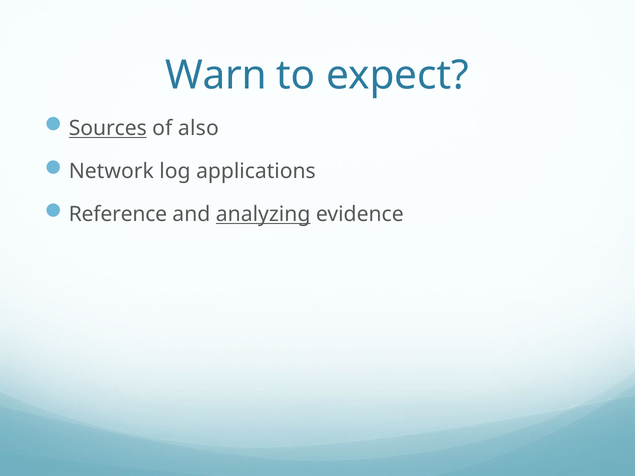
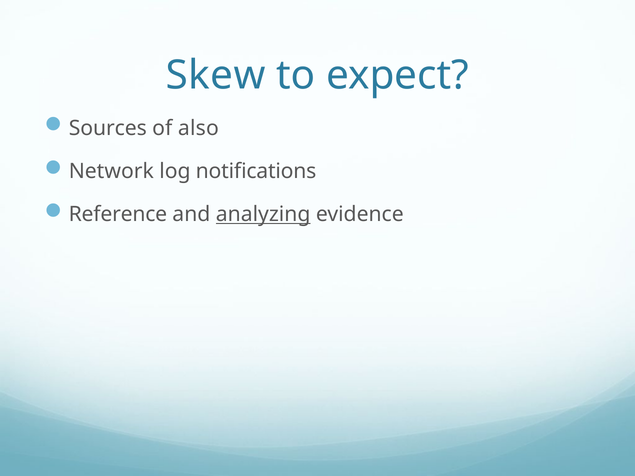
Warn: Warn -> Skew (216, 76)
Sources underline: present -> none (108, 128)
applications: applications -> notiﬁcations (256, 172)
